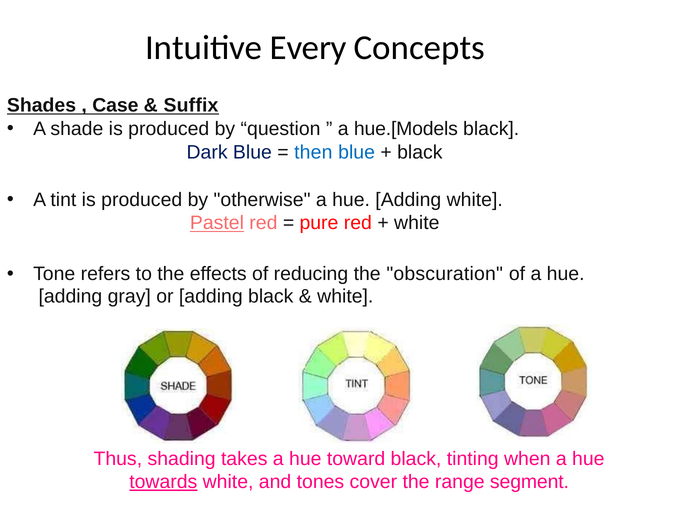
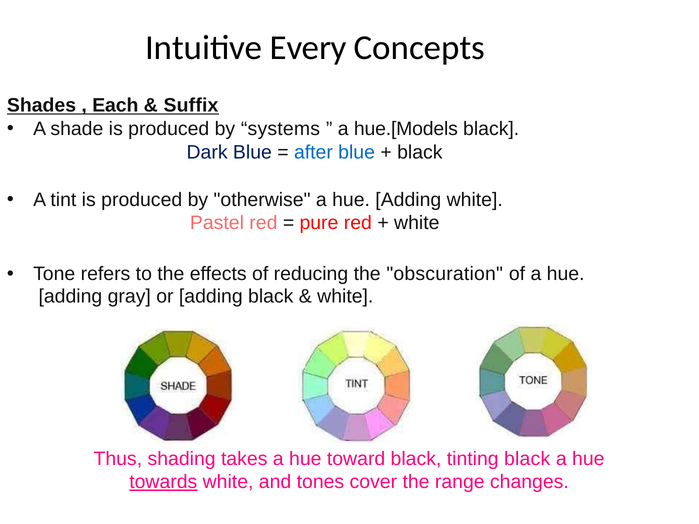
Case: Case -> Each (115, 106)
question: question -> systems (280, 129)
then: then -> after (313, 152)
Pastel underline: present -> none (217, 223)
tinting when: when -> black (527, 459)
segment: segment -> changes (529, 482)
